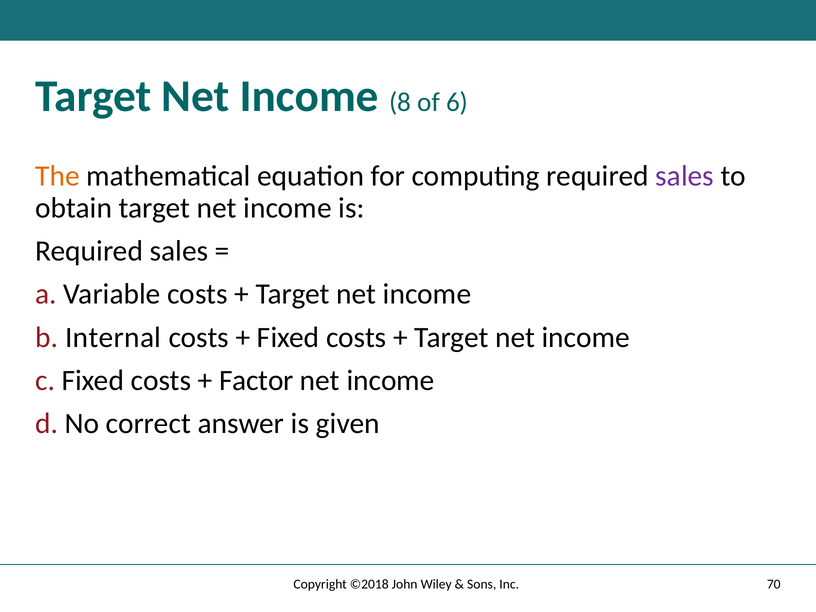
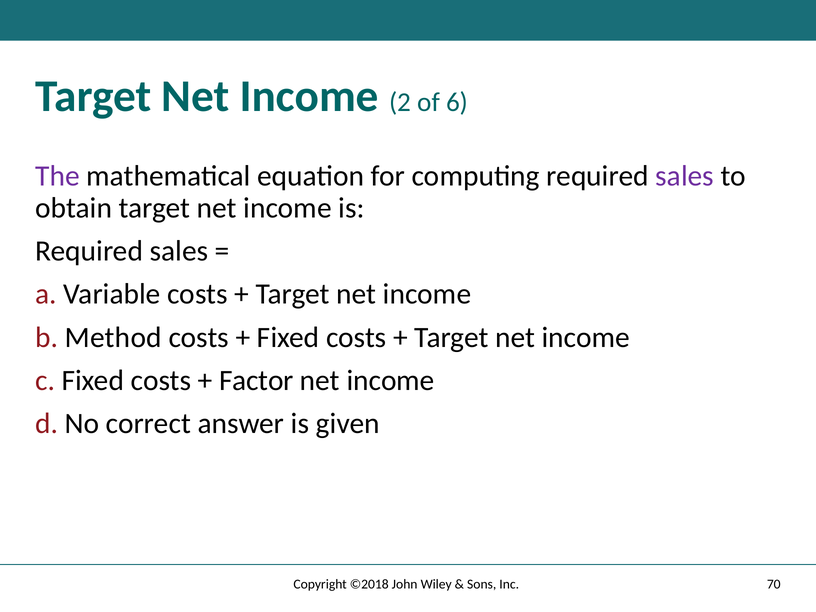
8: 8 -> 2 (400, 102)
The colour: orange -> purple (57, 176)
Internal: Internal -> Method (113, 337)
